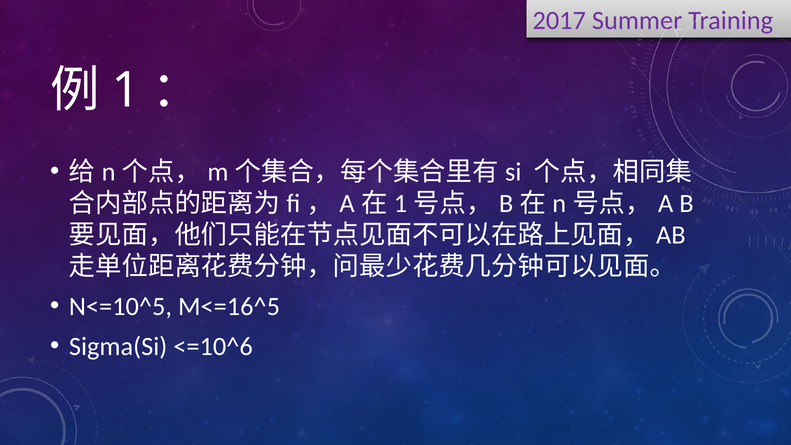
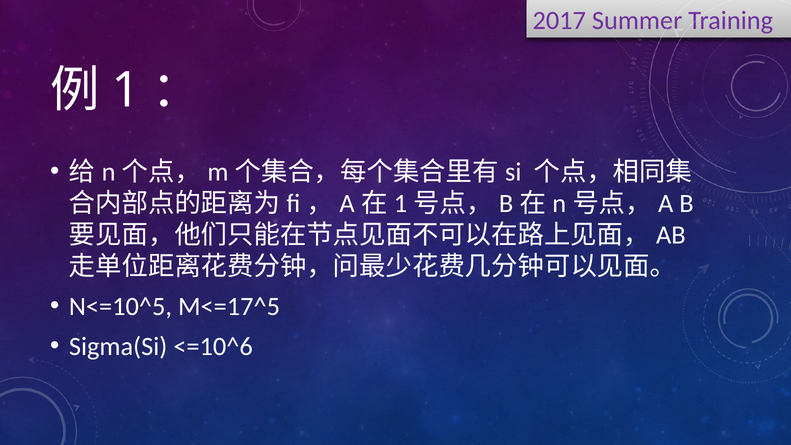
M<=16^5: M<=16^5 -> M<=17^5 (229, 307)
